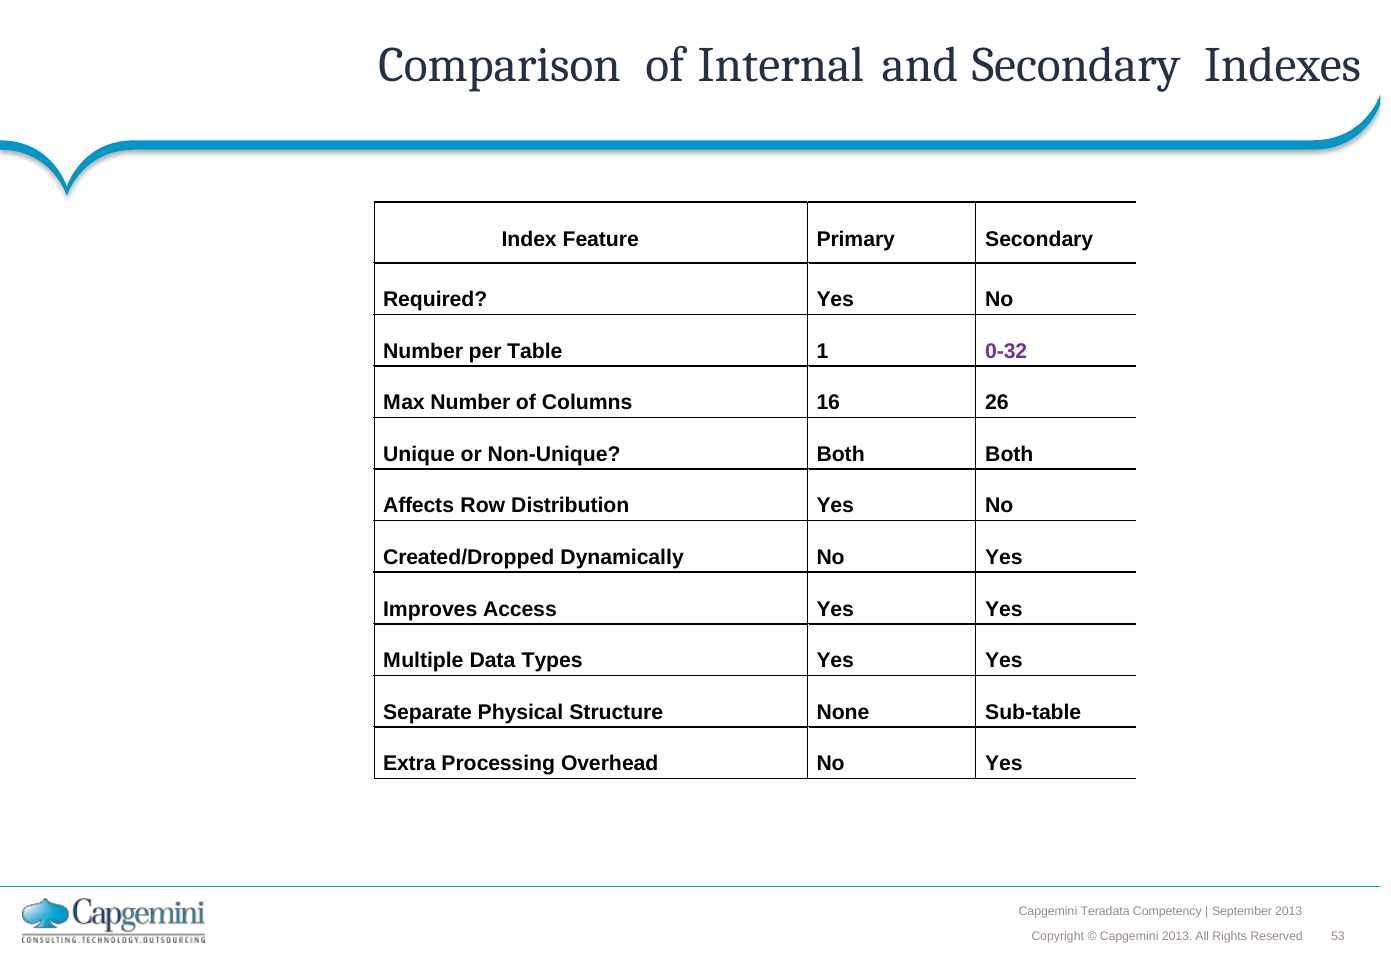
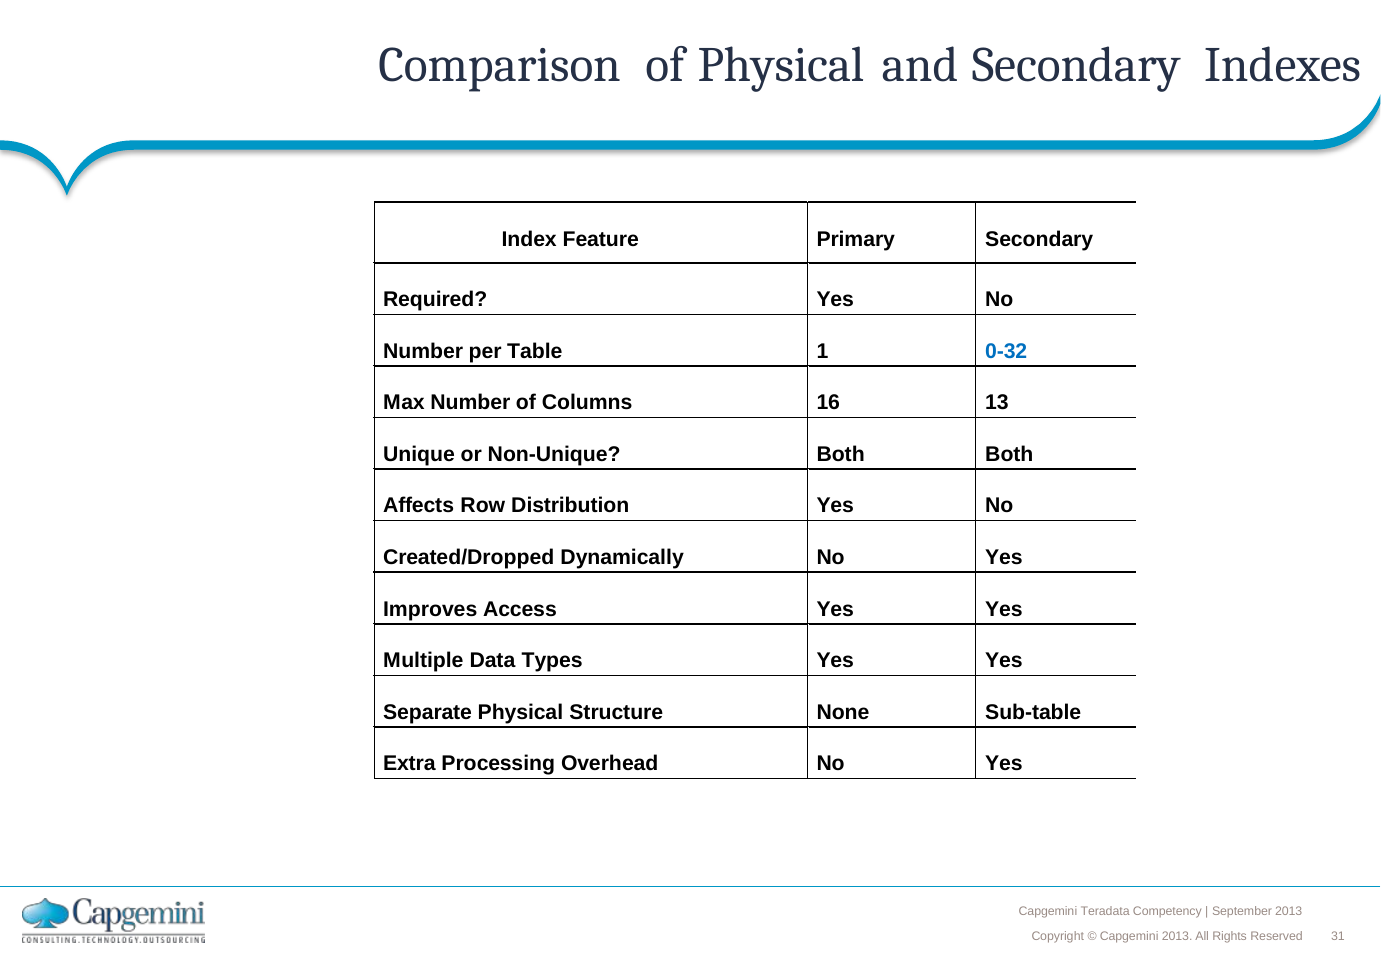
of Internal: Internal -> Physical (781, 66)
0-32 colour: purple -> blue (1006, 351)
26: 26 -> 13 (997, 403)
53: 53 -> 31 (1338, 936)
